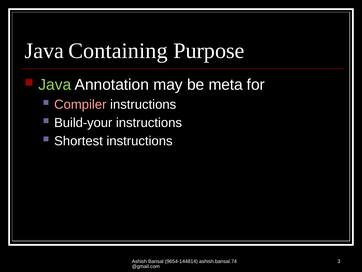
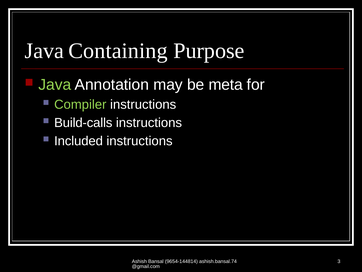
Compiler colour: pink -> light green (80, 104)
Build-your: Build-your -> Build-calls (83, 123)
Shortest: Shortest -> Included (79, 141)
